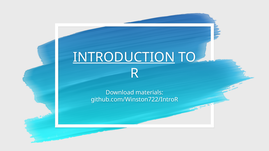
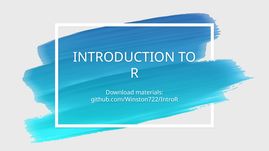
INTRODUCTION underline: present -> none (124, 57)
